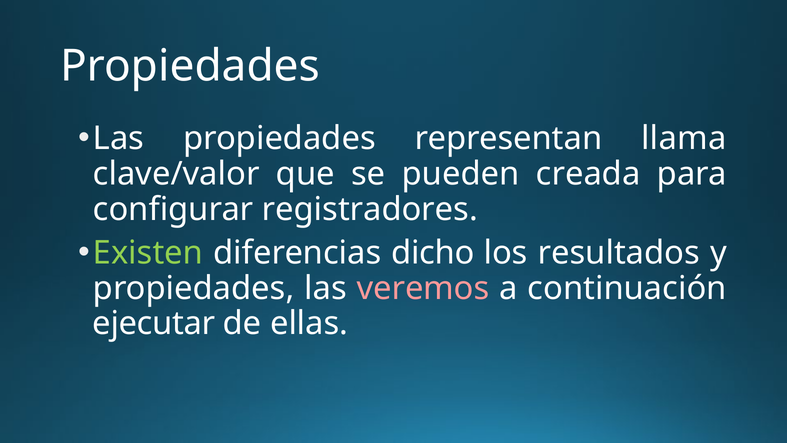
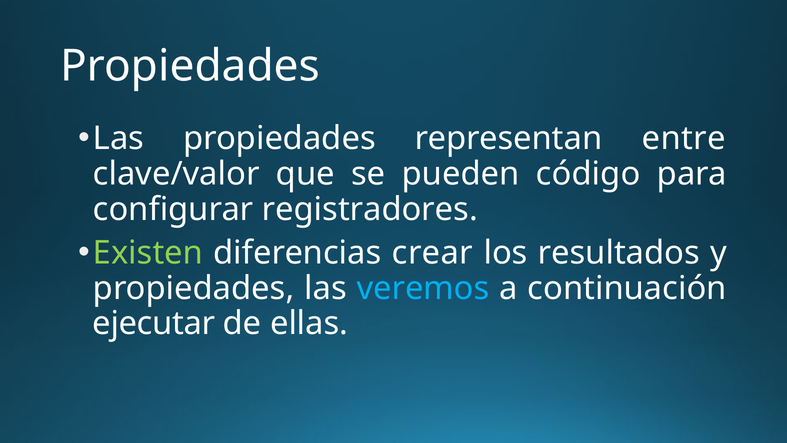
llama: llama -> entre (684, 138)
creada: creada -> código (588, 174)
dicho: dicho -> crear (432, 253)
veremos colour: pink -> light blue (423, 288)
